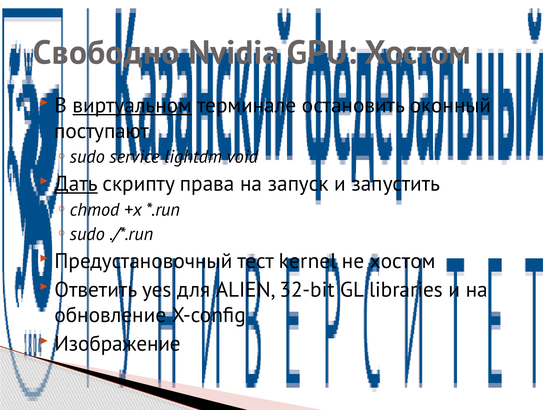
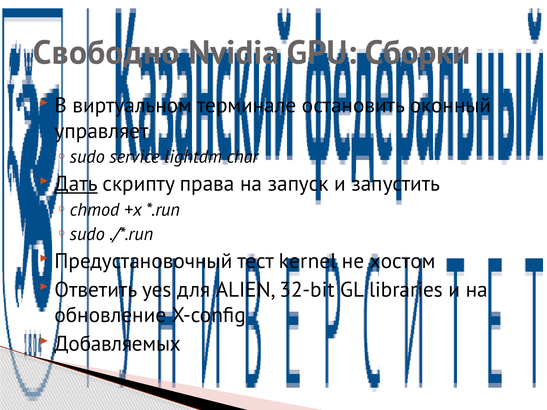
GPU Хостом: Хостом -> Сборки (418, 53)
виртуальном underline: present -> none (132, 106)
поступают: поступают -> управляет (102, 131)
void: void -> char (243, 157)
Изображение: Изображение -> Добавляемых (118, 344)
